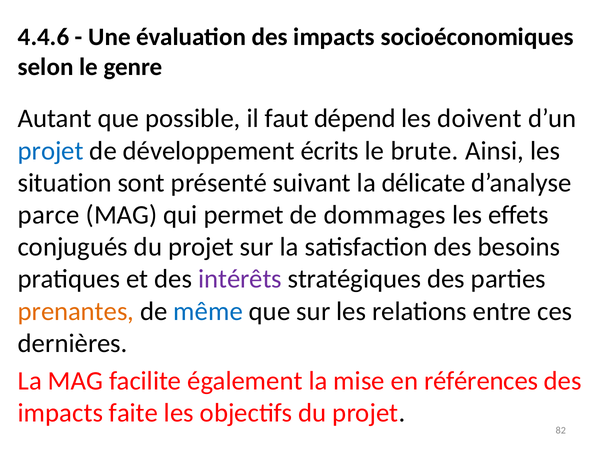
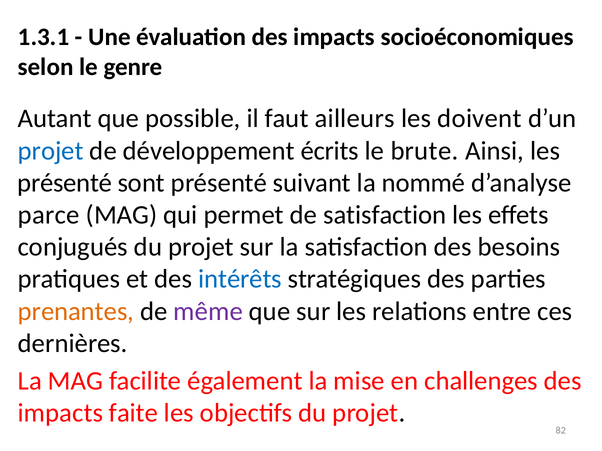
4.4.6: 4.4.6 -> 1.3.1 (44, 37)
dépend: dépend -> ailleurs (355, 119)
situation: situation -> présenté (65, 183)
délicate: délicate -> nommé (424, 183)
de dommages: dommages -> satisfaction (385, 215)
intérêts colour: purple -> blue (240, 279)
même colour: blue -> purple (208, 312)
références: références -> challenges (481, 381)
